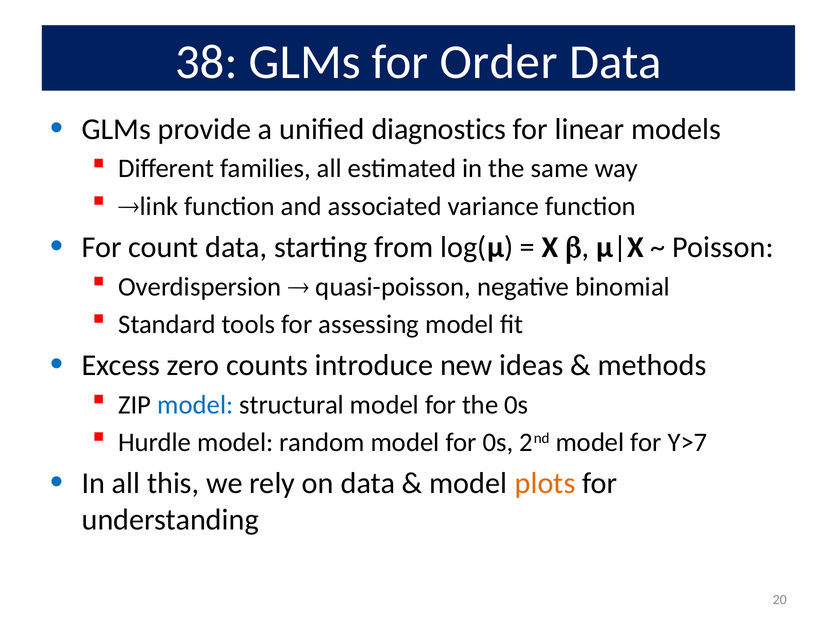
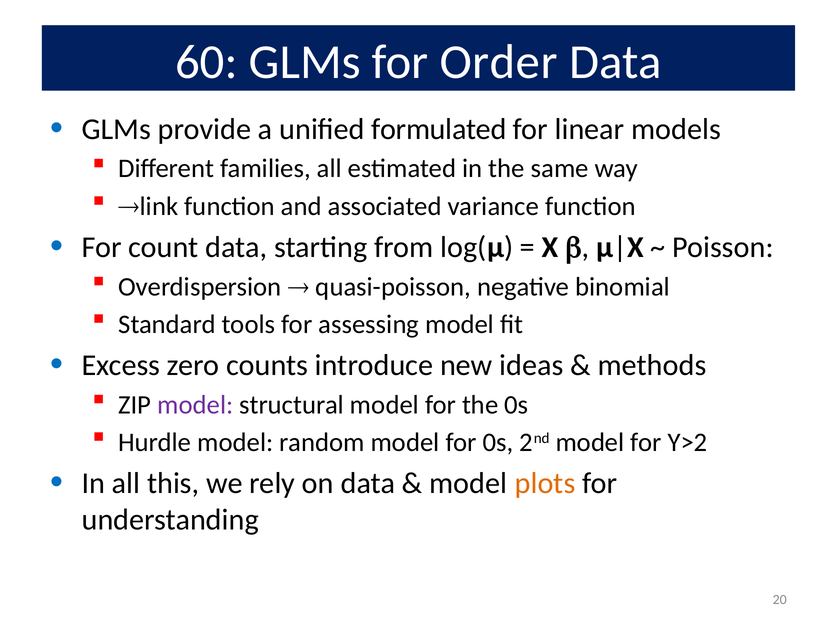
38: 38 -> 60 (206, 62)
diagnostics: diagnostics -> formulated (439, 129)
model colour: blue -> purple (195, 405)
Y>7: Y>7 -> Y>2 (687, 442)
